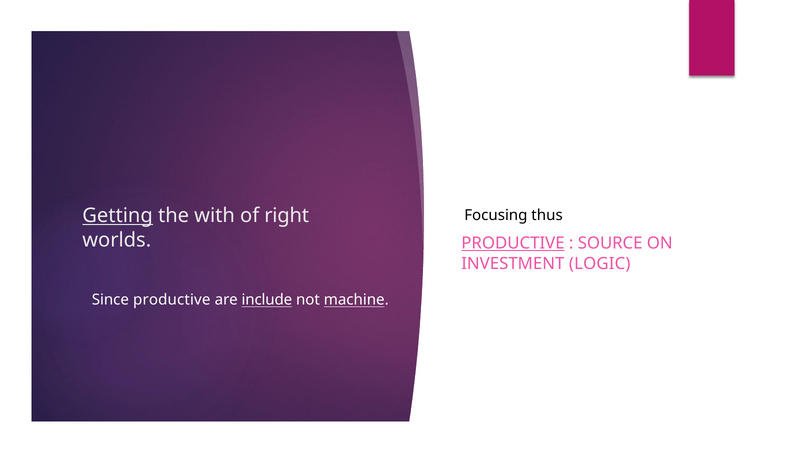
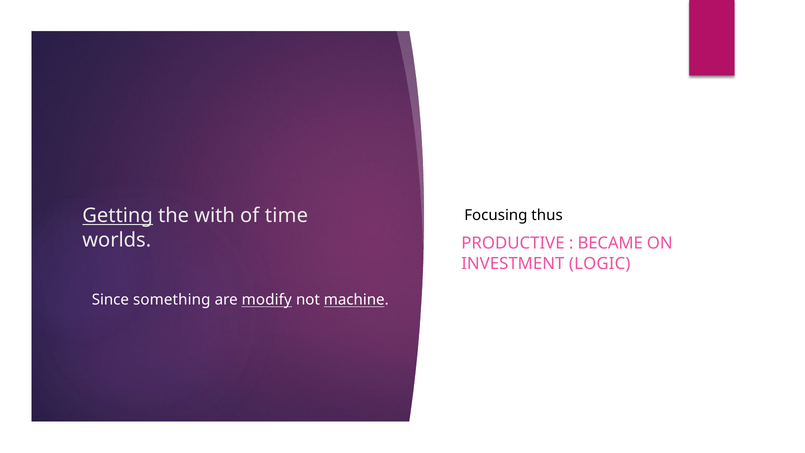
right: right -> time (286, 216)
PRODUCTIVE underline: present -> none (513, 243)
SOURCE: SOURCE -> BECAME (610, 243)
Since productive: productive -> something (172, 300)
include: include -> modify (267, 300)
